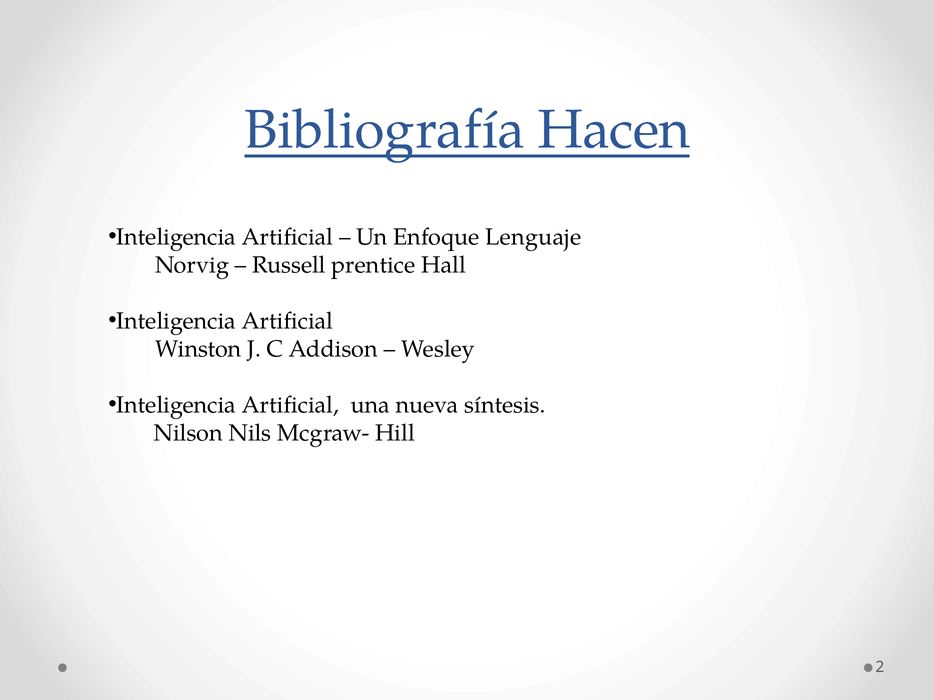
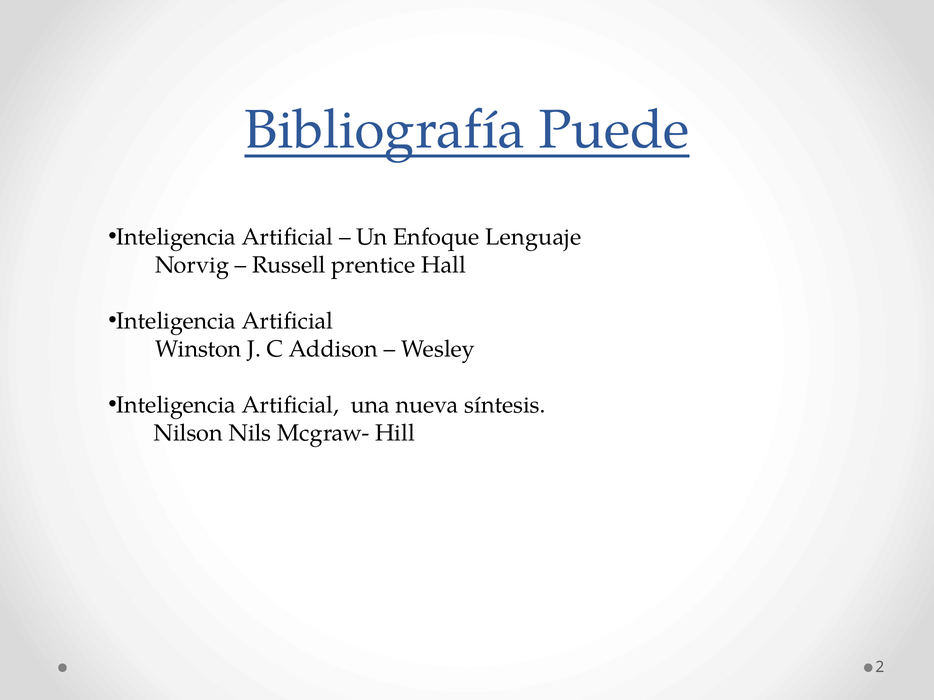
Hacen: Hacen -> Puede (614, 130)
